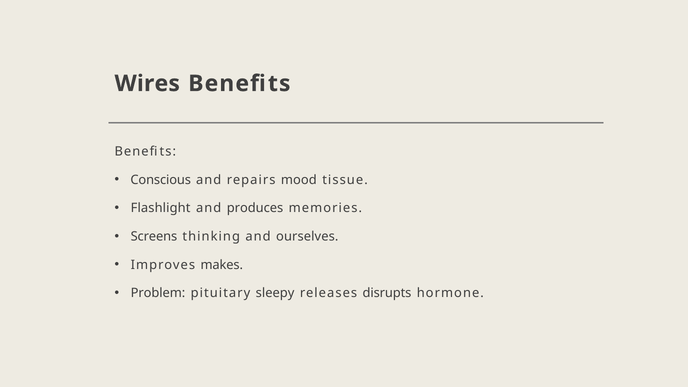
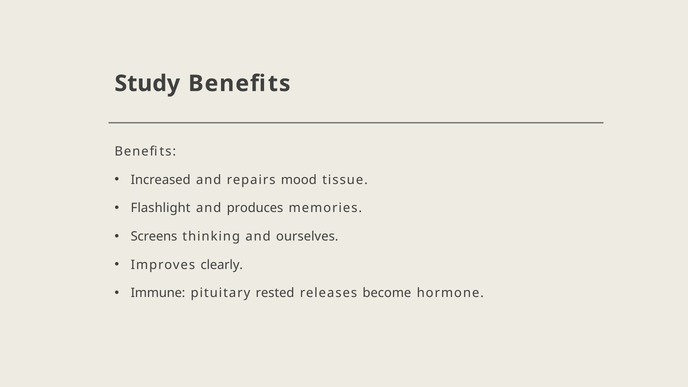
Wires: Wires -> Study (147, 84)
Conscious: Conscious -> Increased (161, 180)
makes: makes -> clearly (222, 265)
Problem: Problem -> Immune (158, 293)
sleepy: sleepy -> rested (275, 293)
disrupts: disrupts -> become (387, 293)
